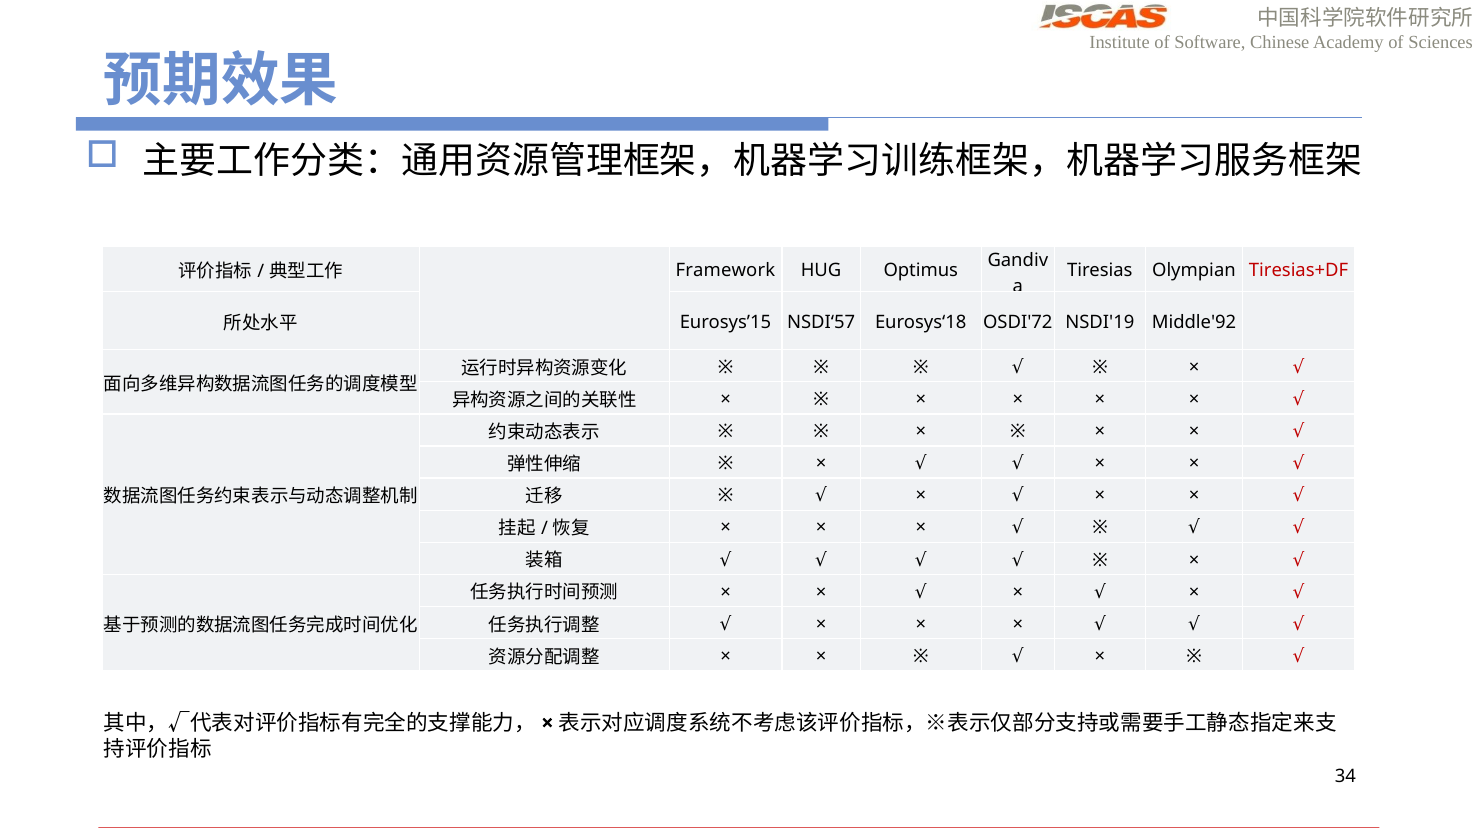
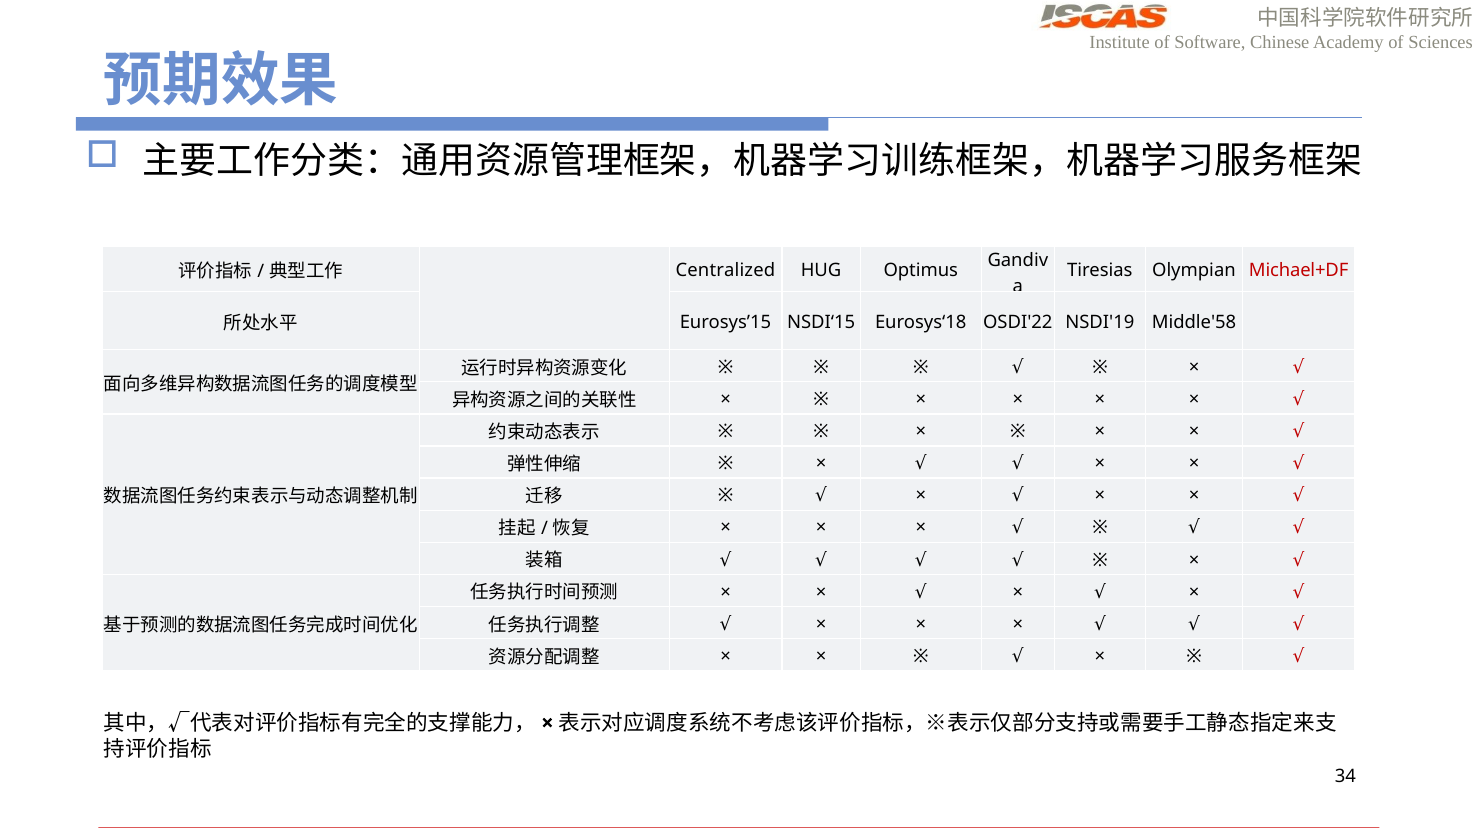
Framework: Framework -> Centralized (725, 270)
Tiresias+DF: Tiresias+DF -> Michael+DF (1299, 270)
NSDI‘57: NSDI‘57 -> NSDI‘15 (821, 322)
OSDI'72: OSDI'72 -> OSDI'22 (1018, 322)
Middle'92: Middle'92 -> Middle'58 (1194, 322)
